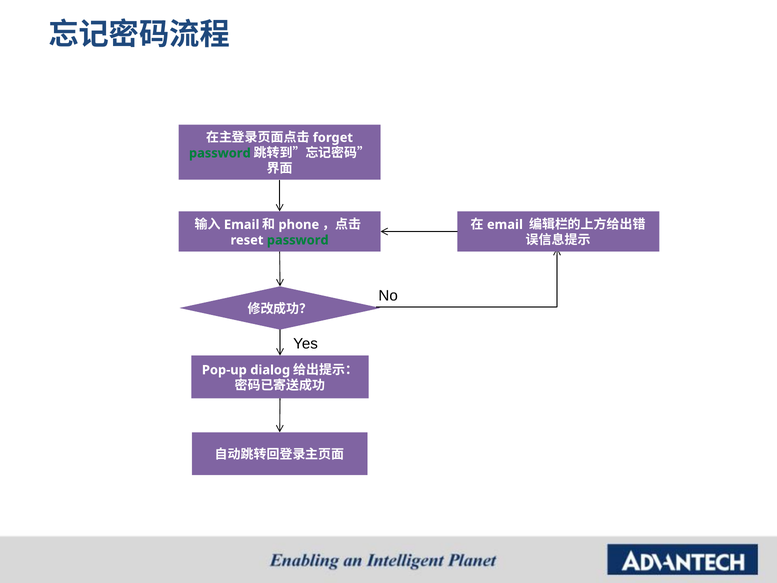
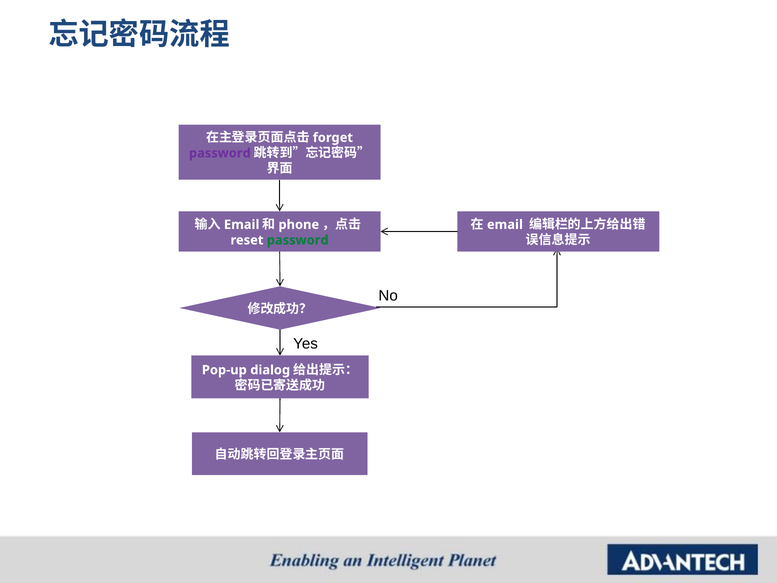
password colour: green -> purple (220, 153)
